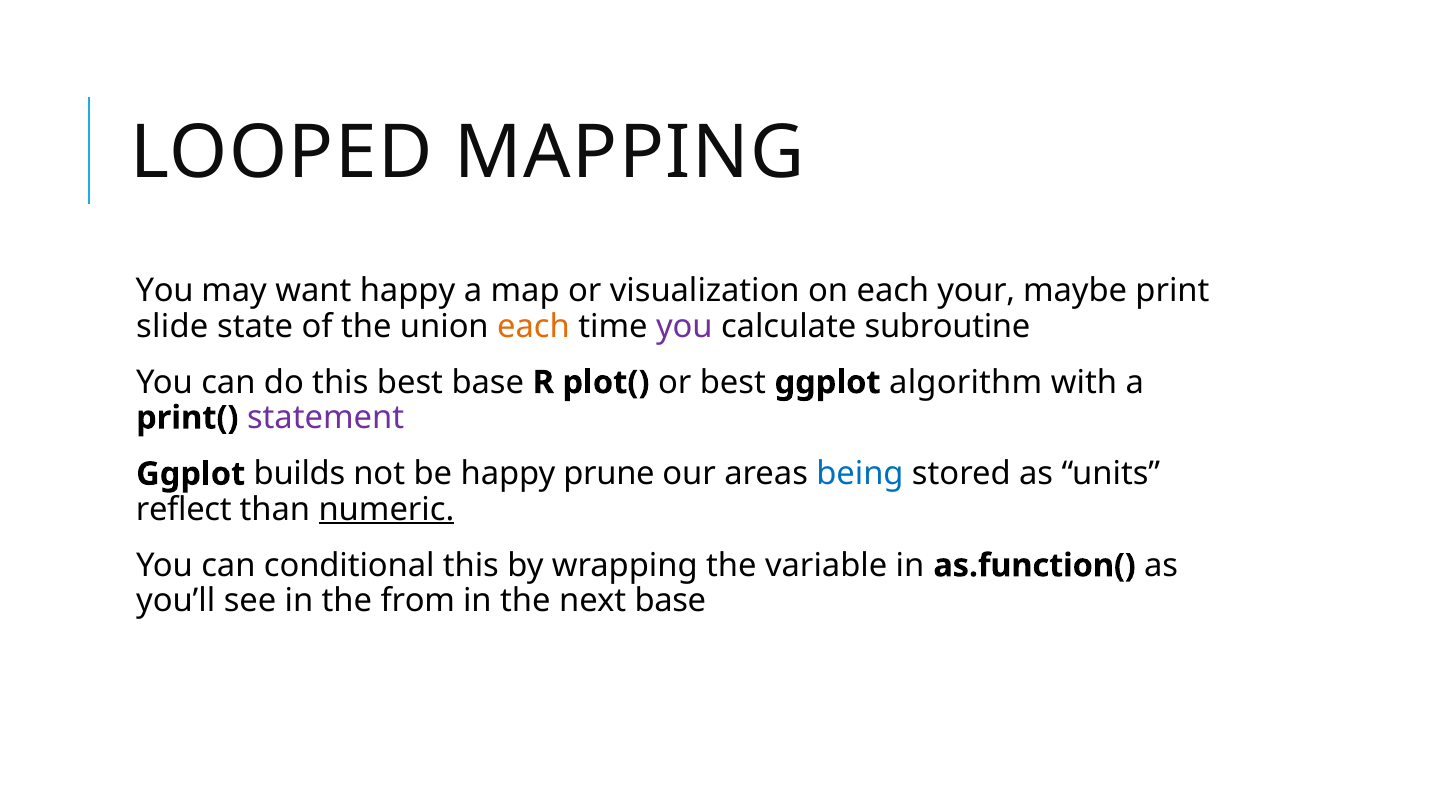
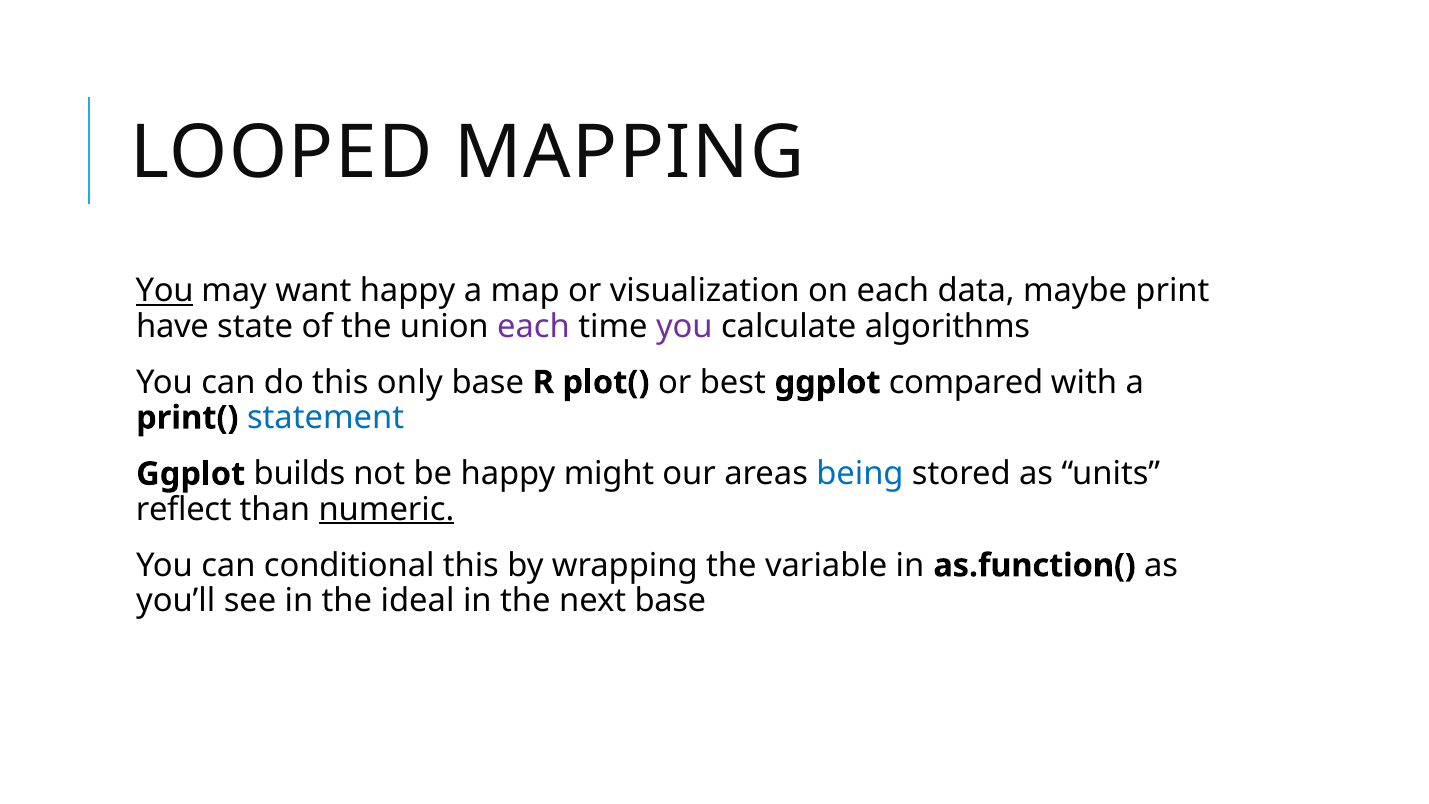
You underline: none -> present (165, 291)
your: your -> data (976, 291)
slide: slide -> have (173, 326)
each colour: orange -> purple (534, 326)
subroutine: subroutine -> algorithms (947, 326)
this best: best -> only (410, 382)
algorithm: algorithm -> compared (966, 382)
statement colour: purple -> blue (326, 418)
prune: prune -> might (609, 474)
from: from -> ideal (418, 601)
